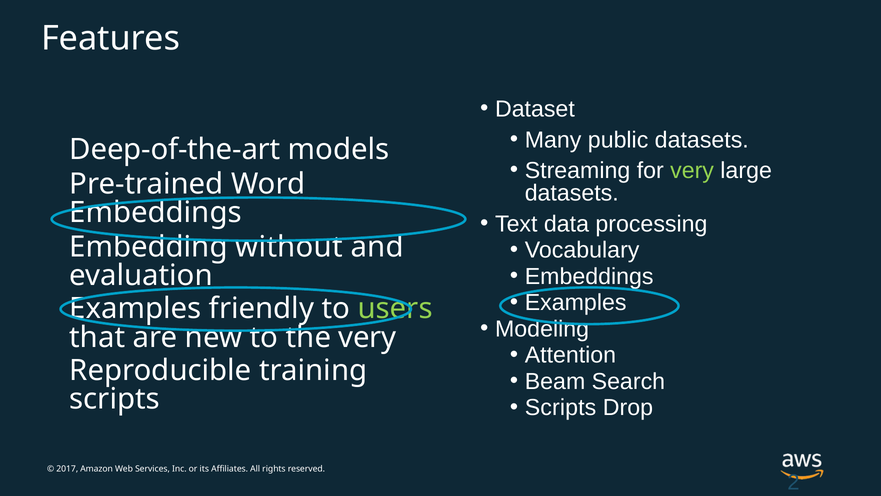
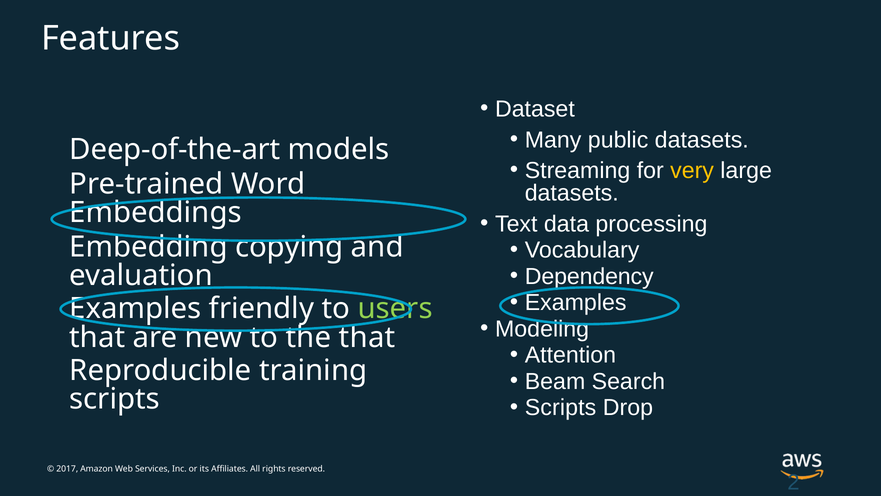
very colour: light green -> yellow (692, 171)
without: without -> copying (289, 247)
Embeddings: Embeddings -> Dependency (589, 276)
the very: very -> that (367, 337)
